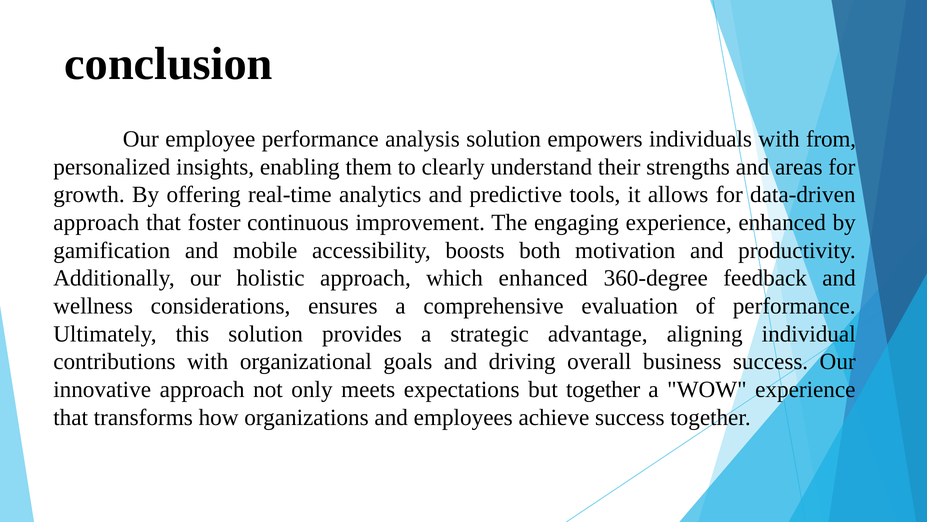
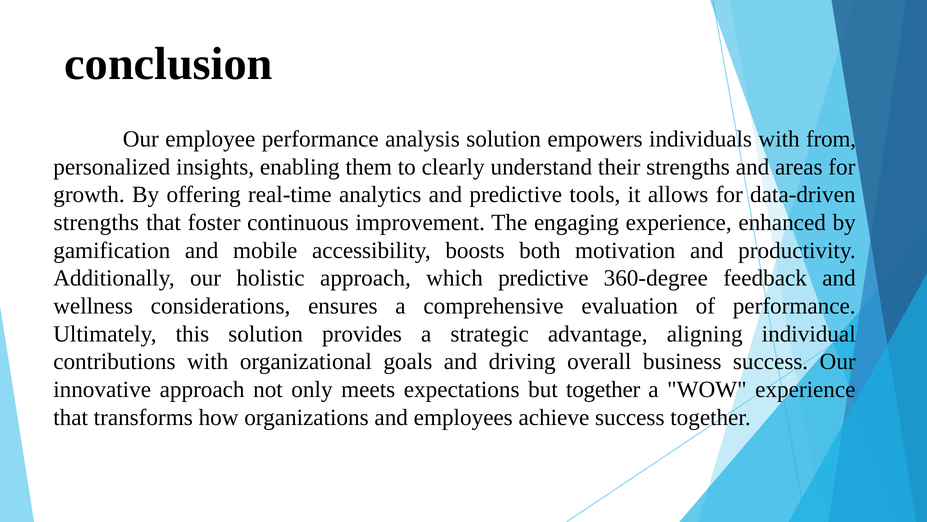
approach: approach -> strengths (96, 222)
which enhanced: enhanced -> predictive (543, 278)
